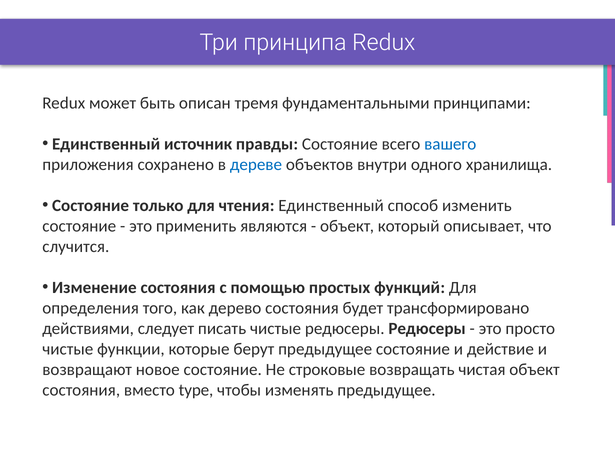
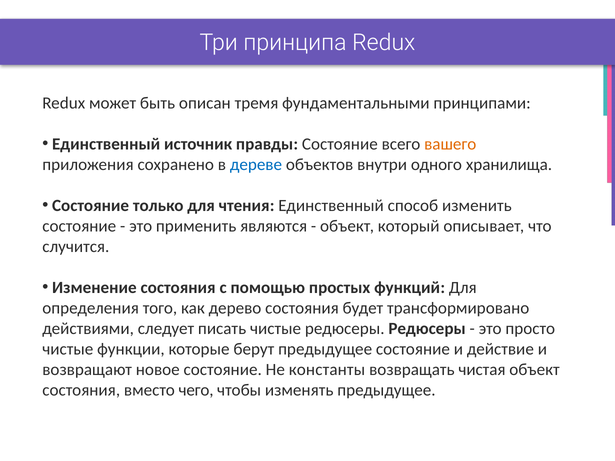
вашего colour: blue -> orange (450, 144)
строковые: строковые -> константы (327, 370)
type: type -> чего (196, 390)
